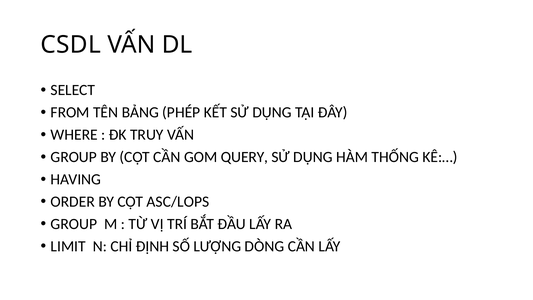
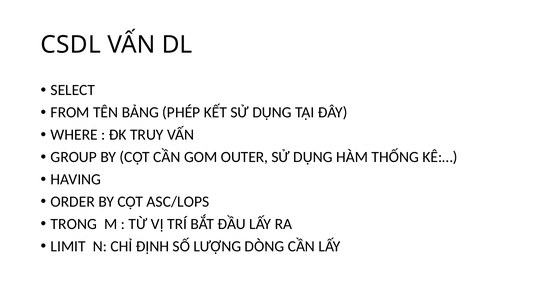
QUERY: QUERY -> OUTER (244, 157)
GROUP: GROUP -> TRONG (74, 224)
